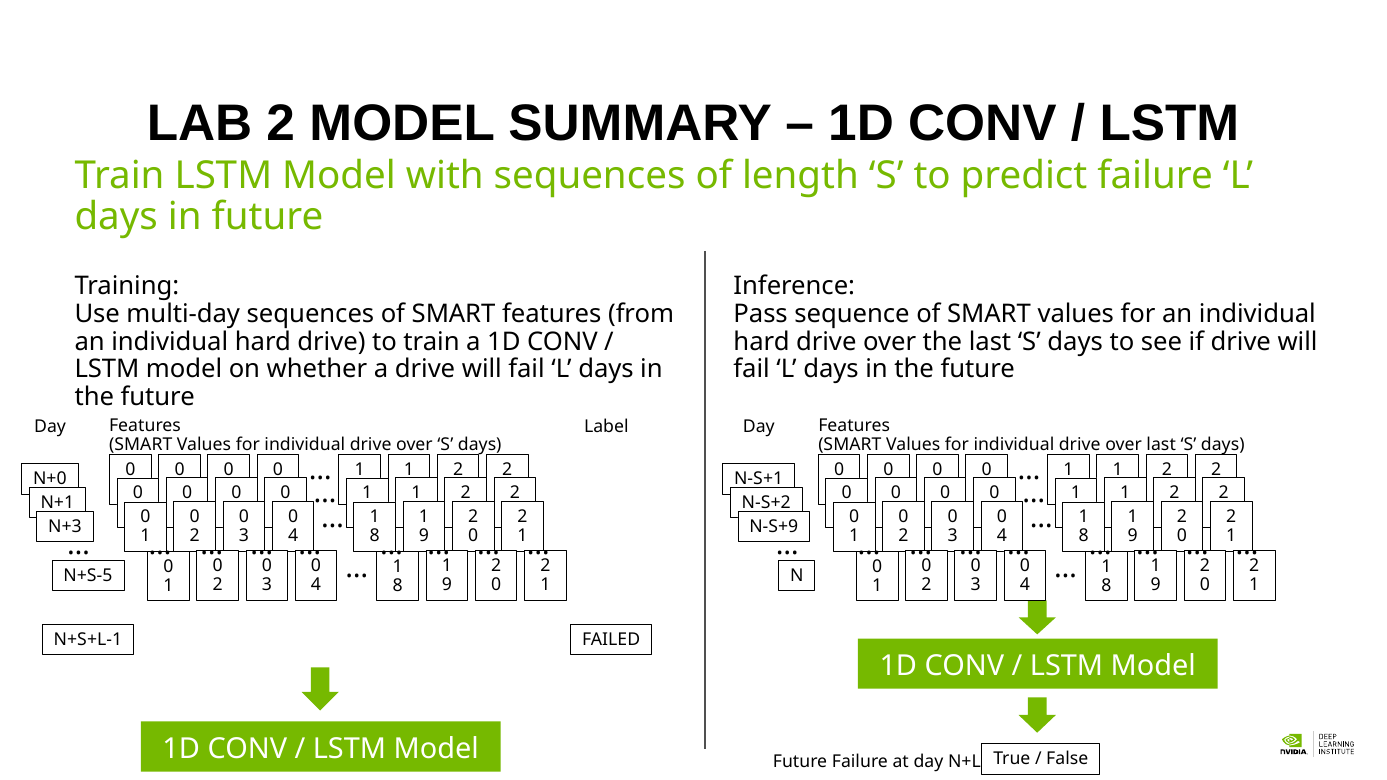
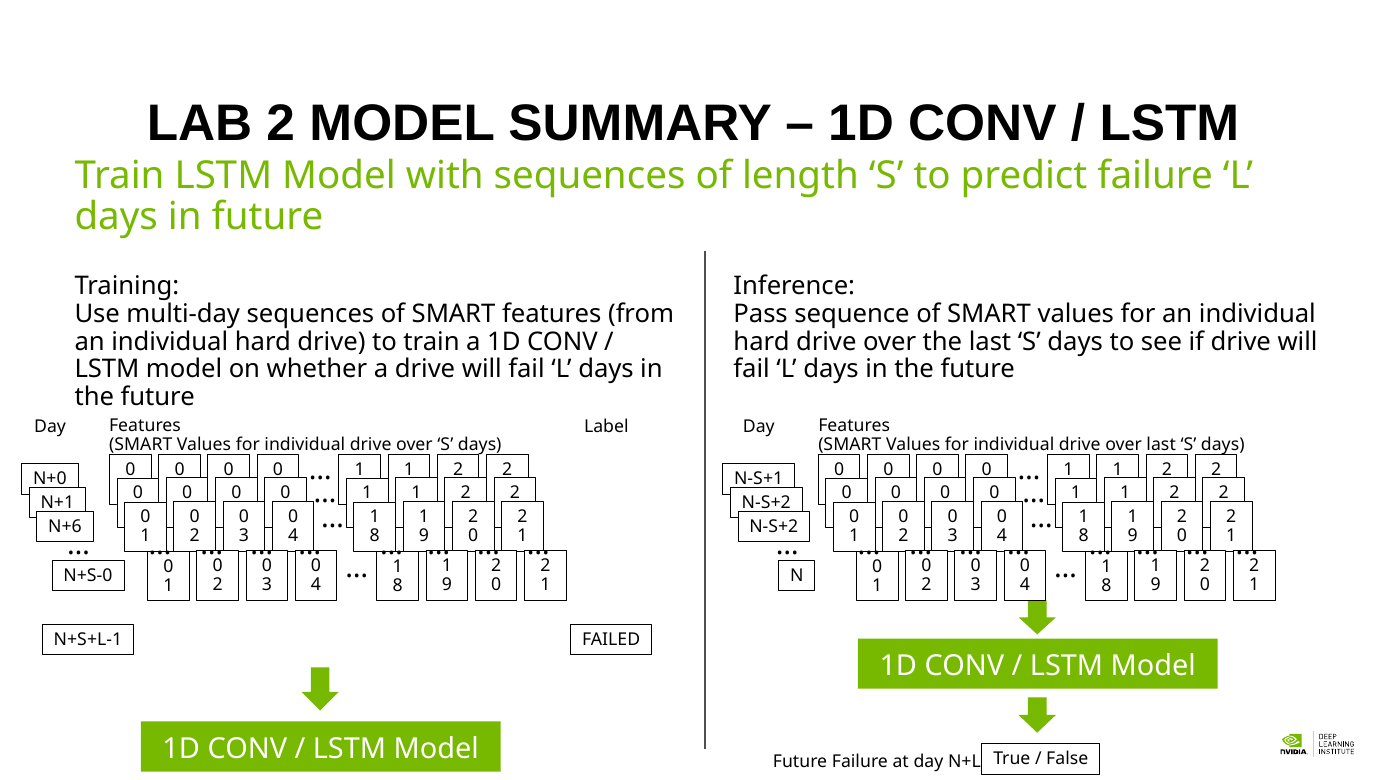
N+3: N+3 -> N+6 (65, 526)
N-S+9: N-S+9 -> N-S+2 (774, 526)
N+S-5: N+S-5 -> N+S-0 (88, 576)
